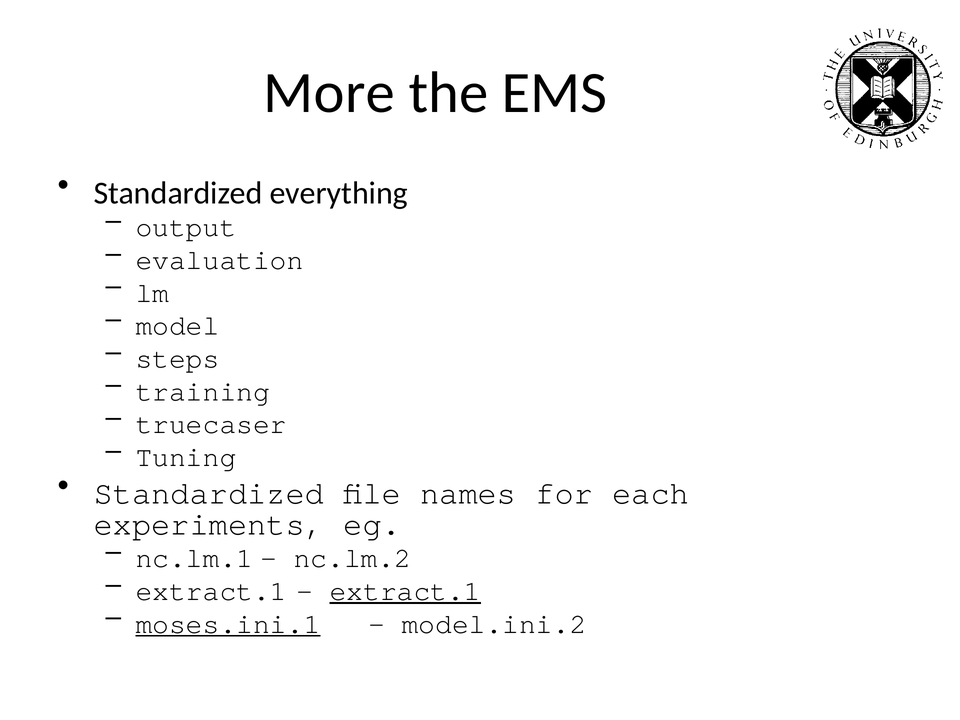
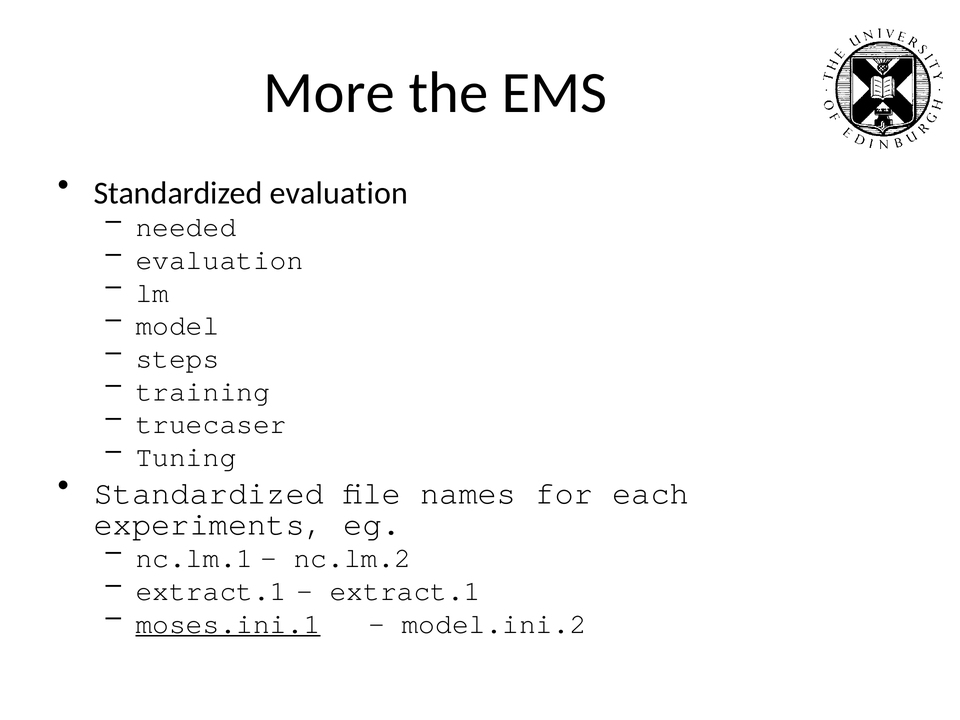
Standardized everything: everything -> evaluation (339, 193)
output: output -> needed (186, 227)
extract.1 underline: present -> none (405, 591)
